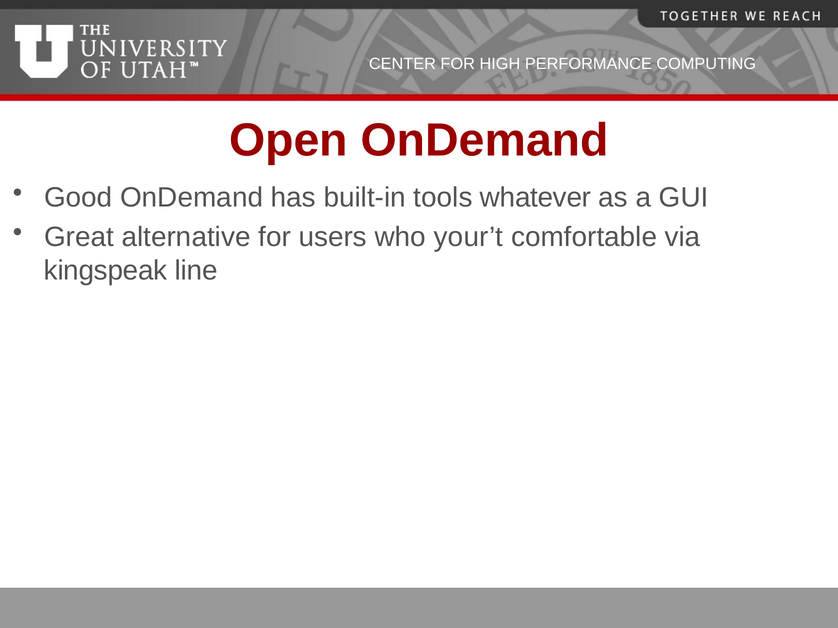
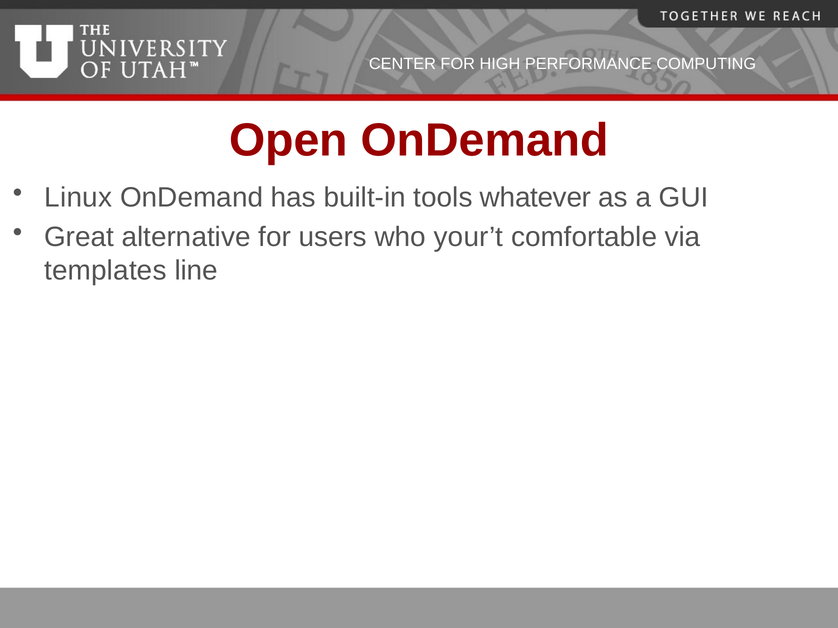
Good: Good -> Linux (78, 198)
kingspeak: kingspeak -> templates (105, 271)
